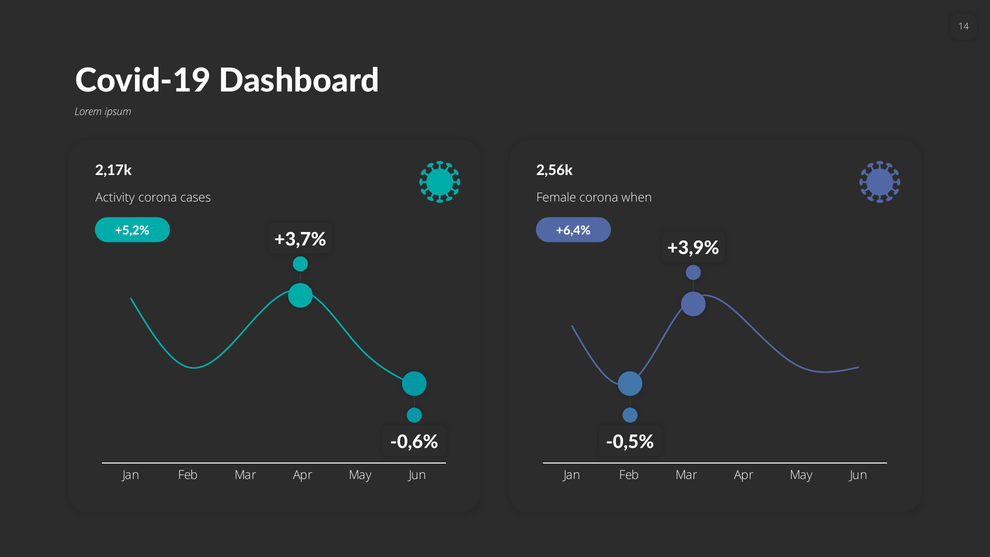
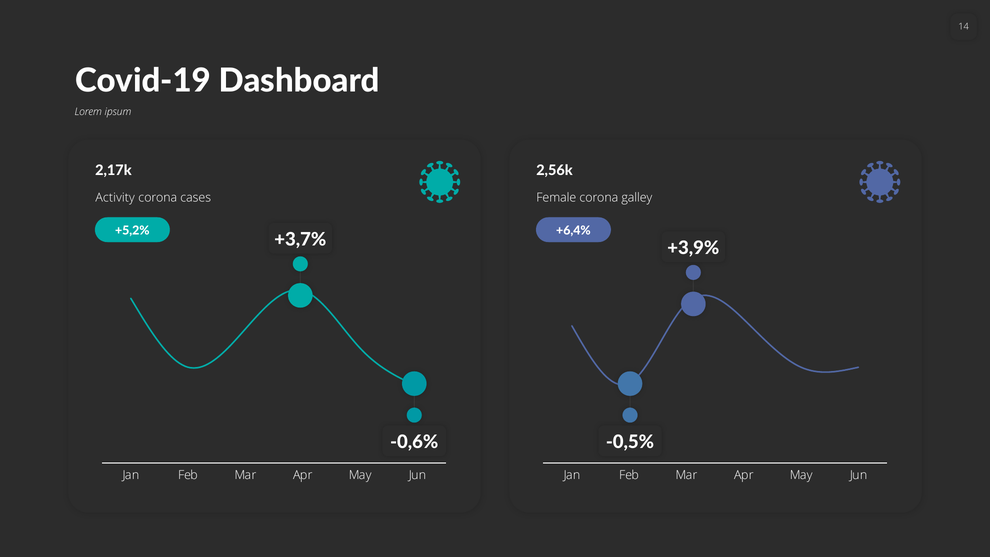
when: when -> galley (637, 198)
